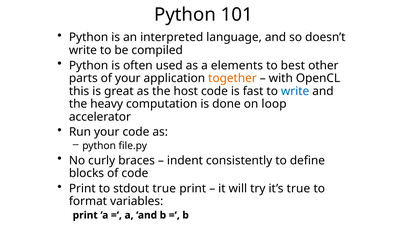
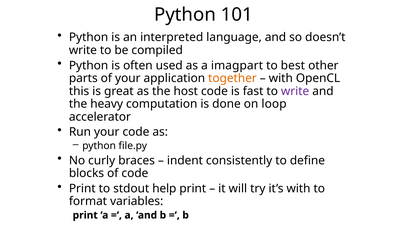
elements: elements -> imagpart (237, 65)
write colour: blue -> purple (295, 91)
stdout true: true -> help (164, 188)
it’s true: true -> with (299, 188)
